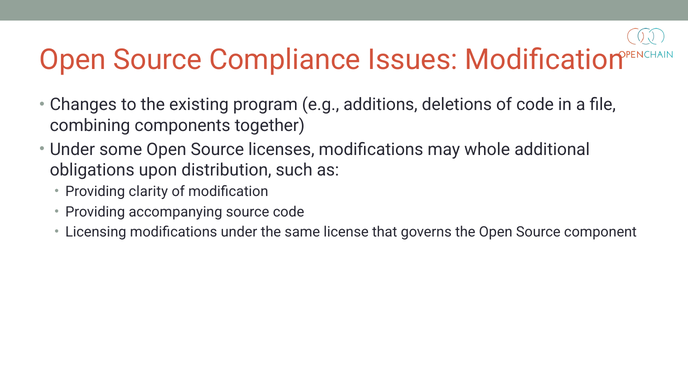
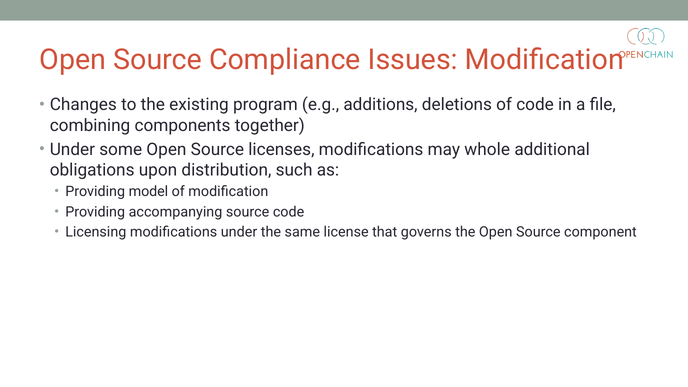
clarity: clarity -> model (148, 192)
